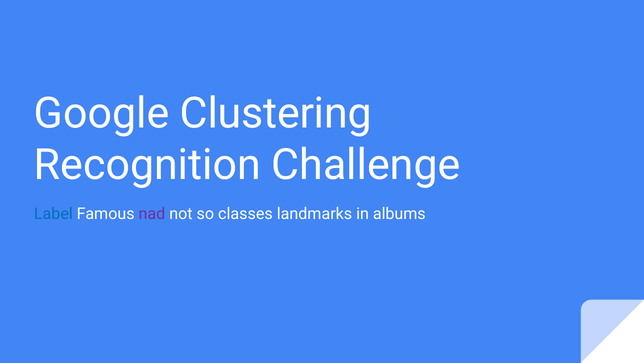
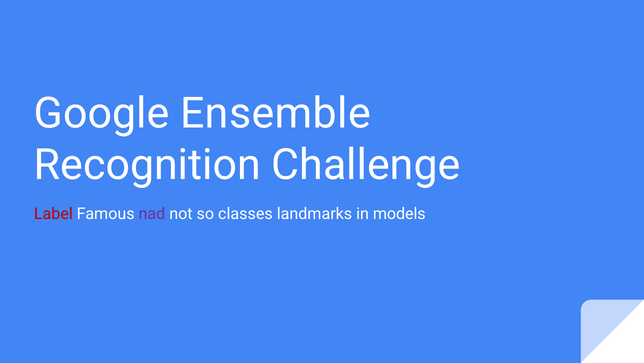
Clustering: Clustering -> Ensemble (276, 113)
Label colour: blue -> red (53, 214)
albums: albums -> models (399, 214)
